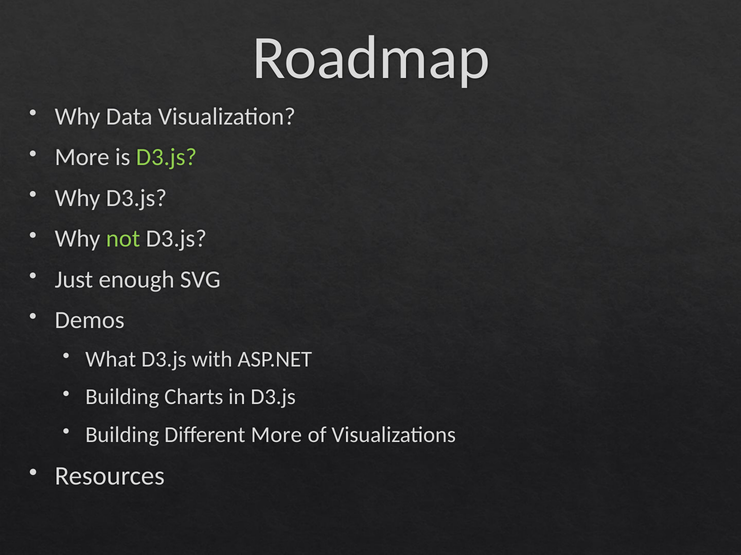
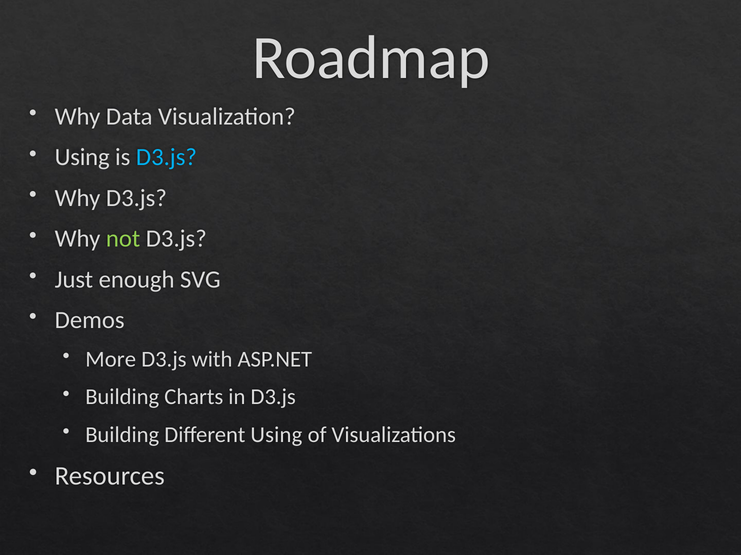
More: More -> Using (82, 158)
D3.js colour: light green -> light blue (166, 158)
What: What -> More (111, 360)
Different More: More -> Using (276, 435)
